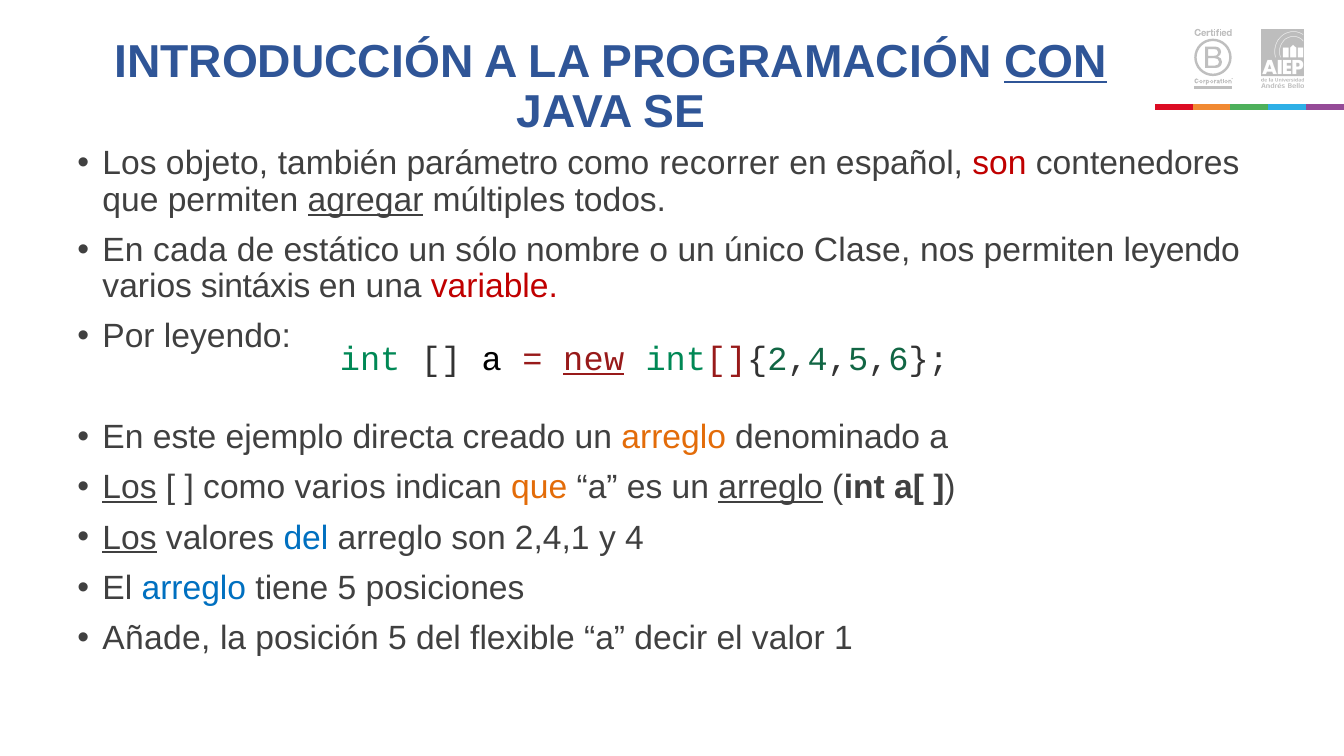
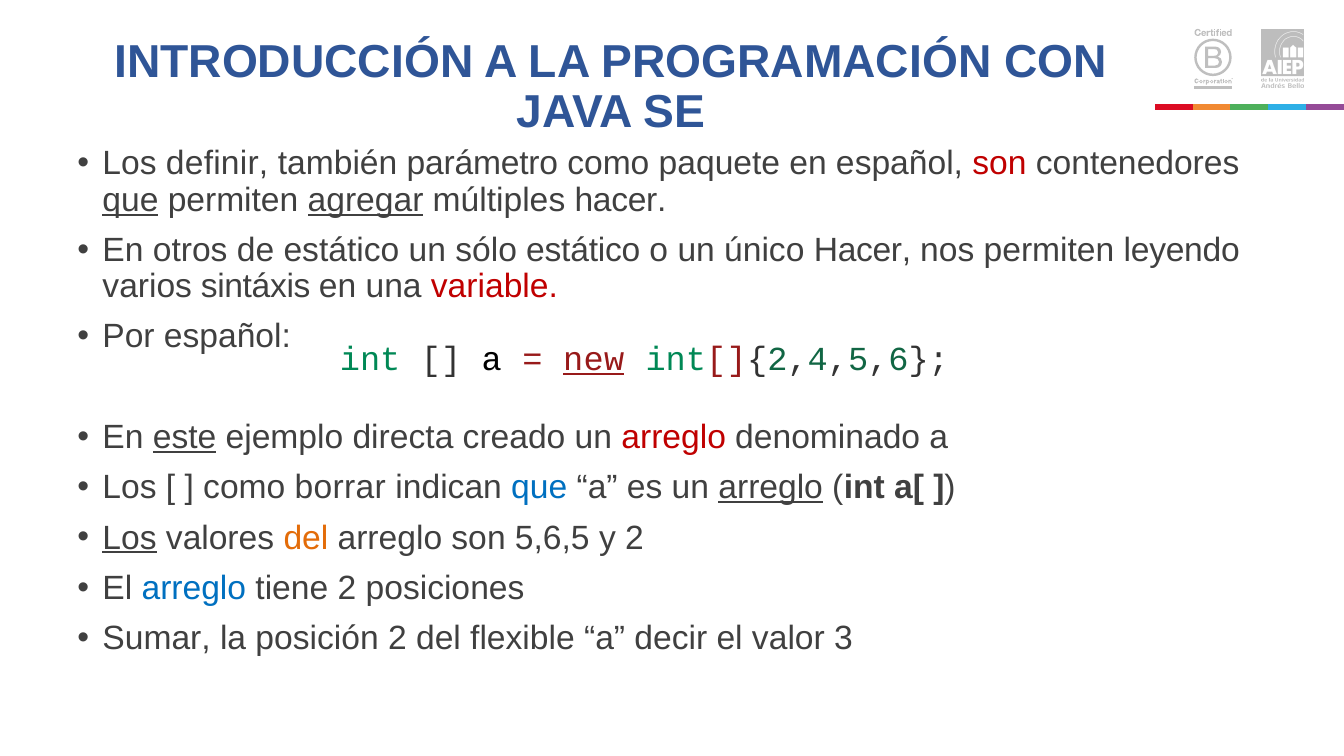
CON underline: present -> none (1055, 62)
objeto: objeto -> definir (217, 164)
recorrer: recorrer -> paquete (719, 164)
que underline: none -> present (130, 200)
múltiples todos: todos -> hacer (620, 200)
cada: cada -> otros (190, 250)
sólo nombre: nombre -> estático (583, 250)
único Clase: Clase -> Hacer (862, 250)
Por leyendo: leyendo -> español (227, 337)
este underline: none -> present (185, 437)
arreglo colour: orange -> red (674, 437)
Los underline: present -> none (130, 488)
como varios: varios -> borrar (340, 488)
que colour: orange -> blue (539, 488)
del colour: blue -> orange (306, 538)
2,4,1: 2,4,1 -> 5,6,5 (552, 538)
y 4: 4 -> 2 (634, 538)
tiene 5: 5 -> 2 (347, 588)
Añade: Añade -> Sumar (157, 639)
posición 5: 5 -> 2 (397, 639)
1: 1 -> 3 (844, 639)
